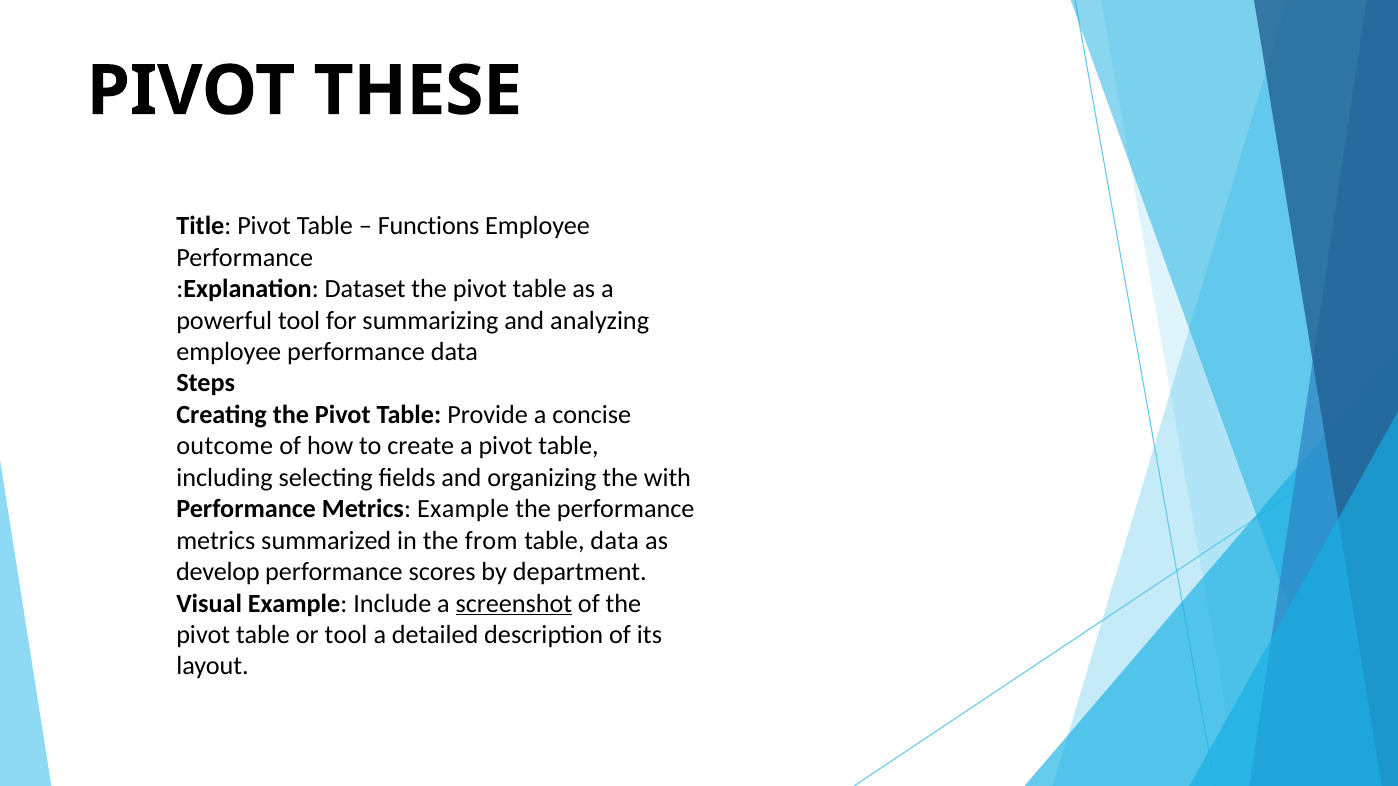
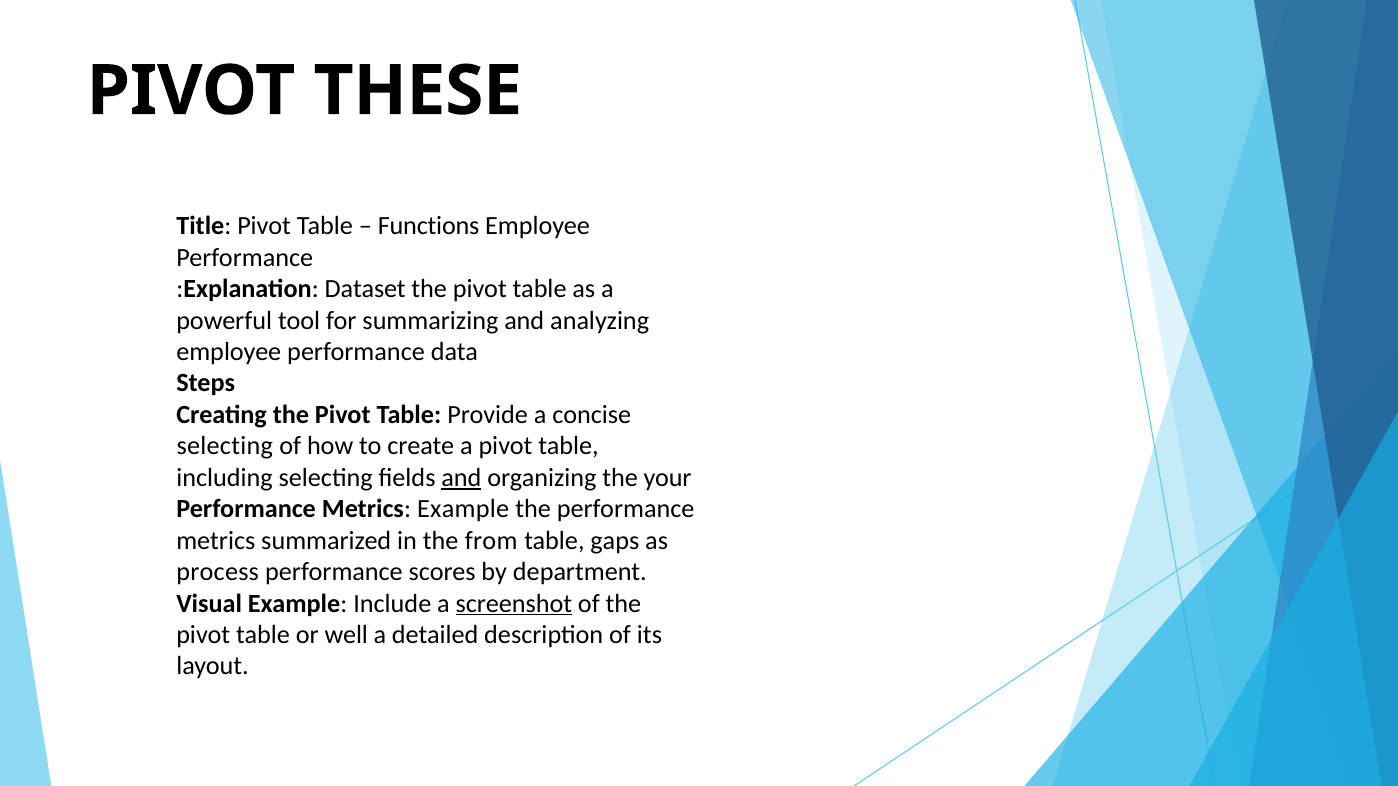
outcome: outcome -> selecting (225, 446)
and underline: none -> present (461, 478)
with: with -> your (668, 478)
table data: data -> gaps (615, 541)
develop: develop -> process (218, 572)
or tool: tool -> well (346, 635)
